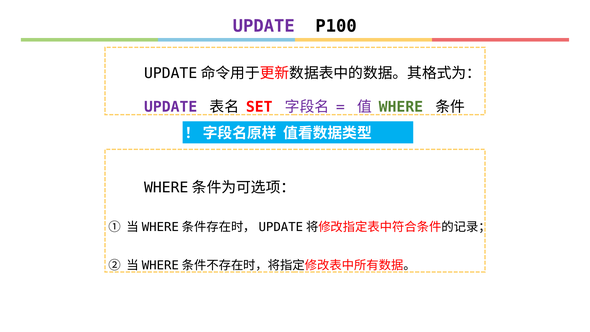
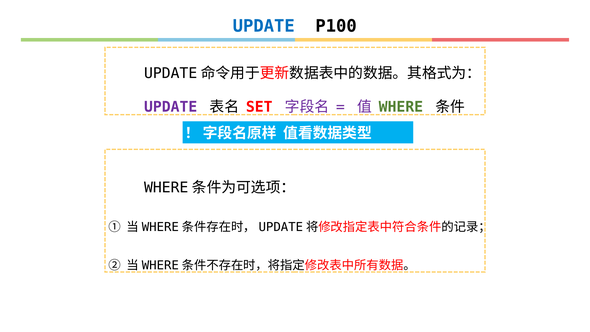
UPDATE colour: purple -> blue (264, 26)
